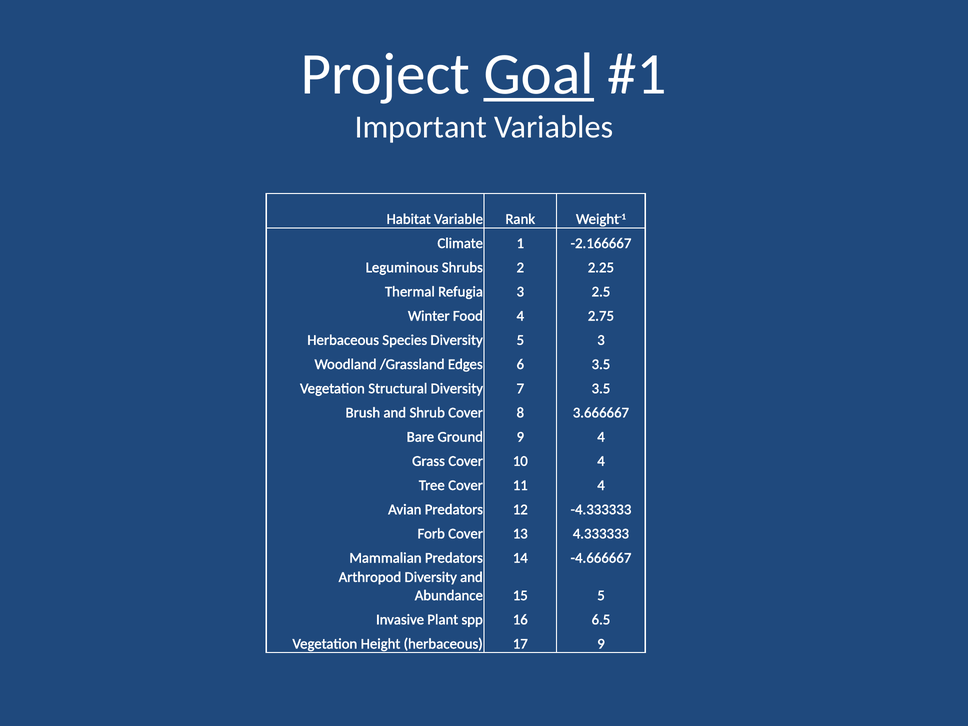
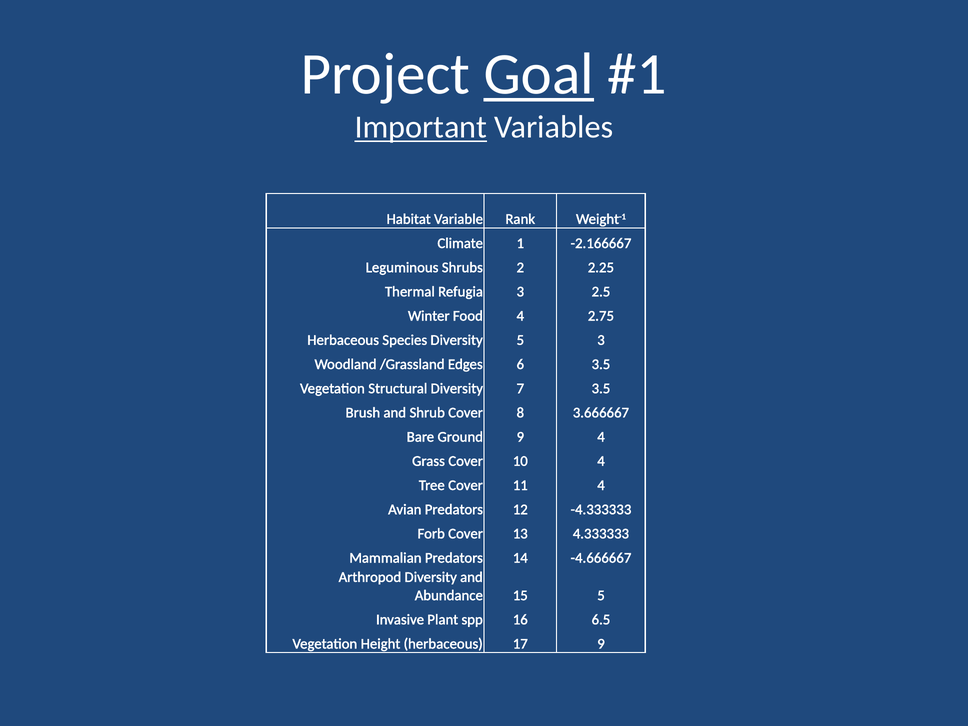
Important underline: none -> present (421, 127)
